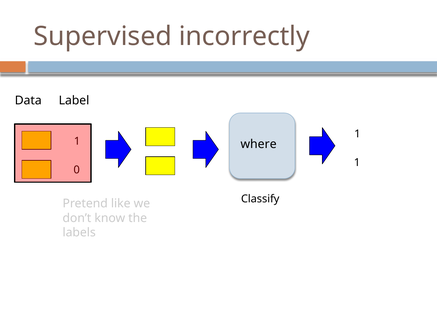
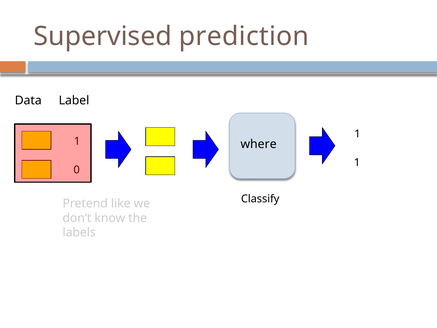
incorrectly: incorrectly -> prediction (244, 36)
